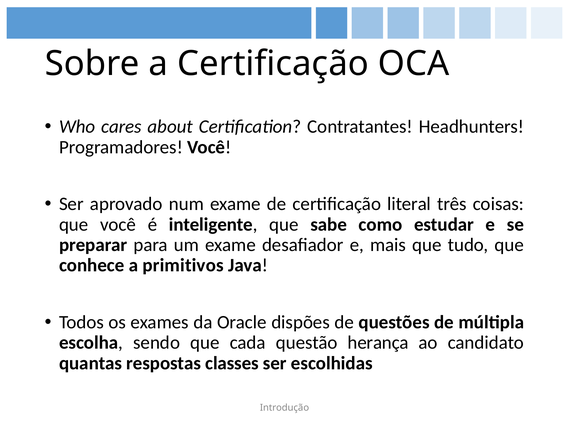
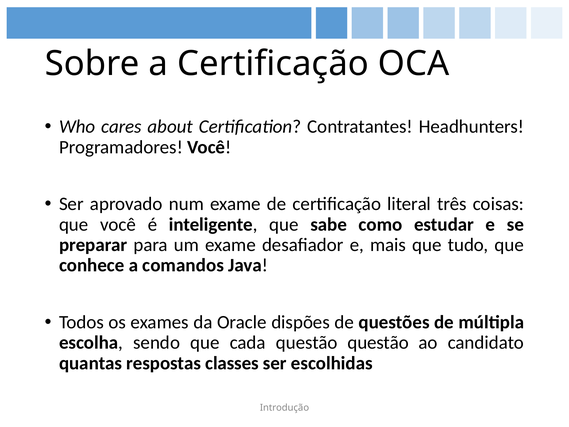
primitivos: primitivos -> comandos (183, 265)
questão herança: herança -> questão (378, 342)
